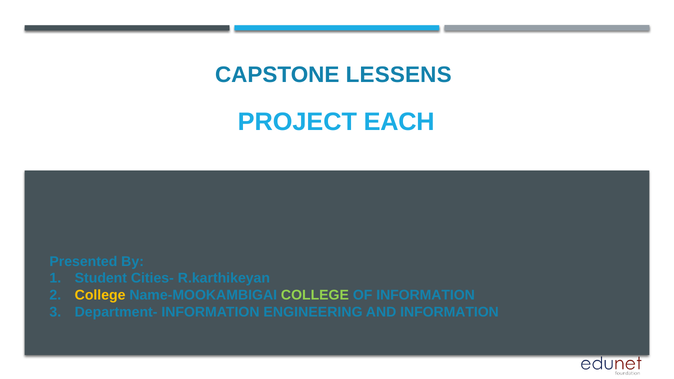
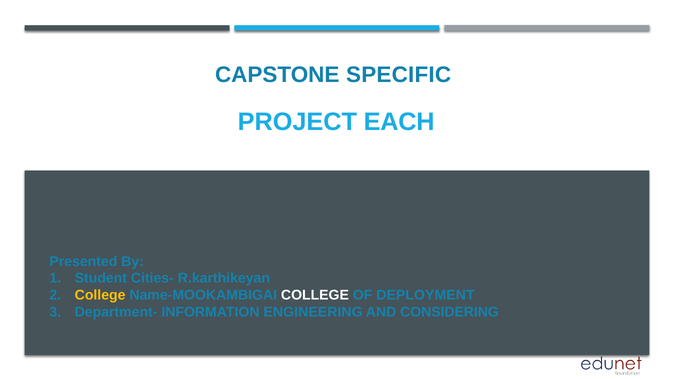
LESSENS: LESSENS -> SPECIFIC (399, 75)
COLLEGE colour: light green -> white (315, 295)
OF INFORMATION: INFORMATION -> DEPLOYMENT (425, 295)
AND INFORMATION: INFORMATION -> CONSIDERING (449, 312)
